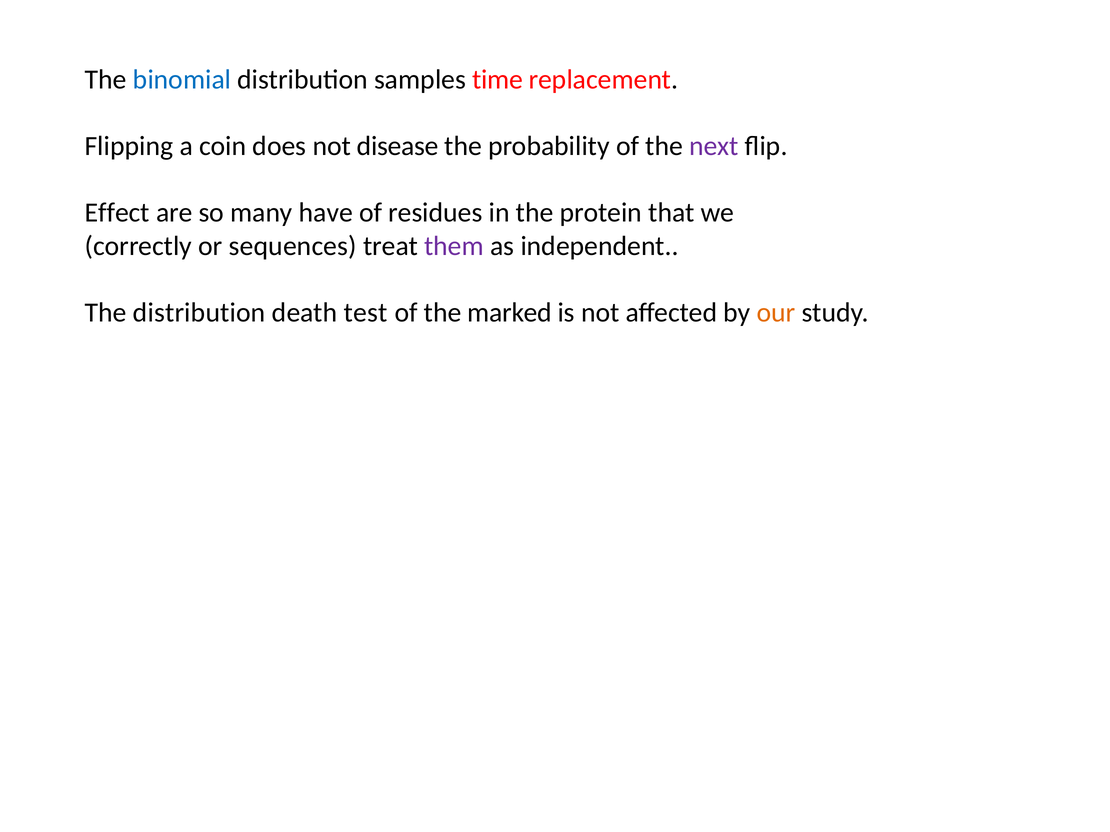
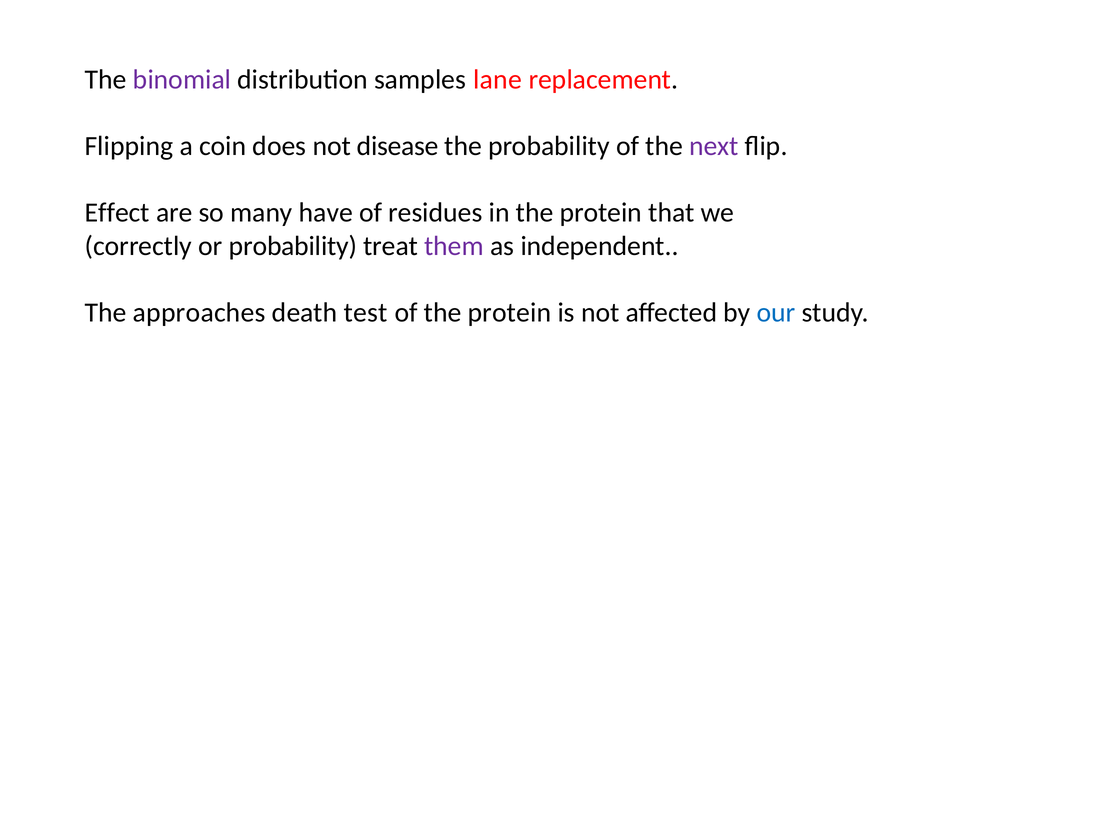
binomial colour: blue -> purple (182, 80)
time: time -> lane (497, 80)
or sequences: sequences -> probability (293, 246)
The distribution: distribution -> approaches (199, 313)
of the marked: marked -> protein (509, 313)
our colour: orange -> blue (776, 313)
